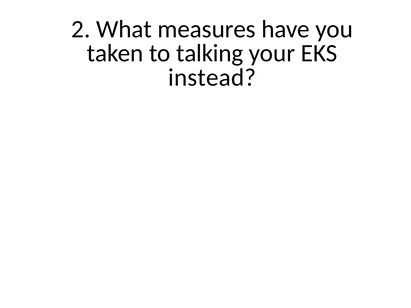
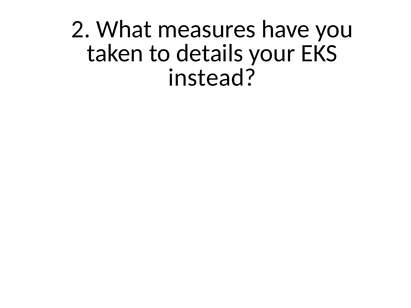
talking: talking -> details (210, 53)
